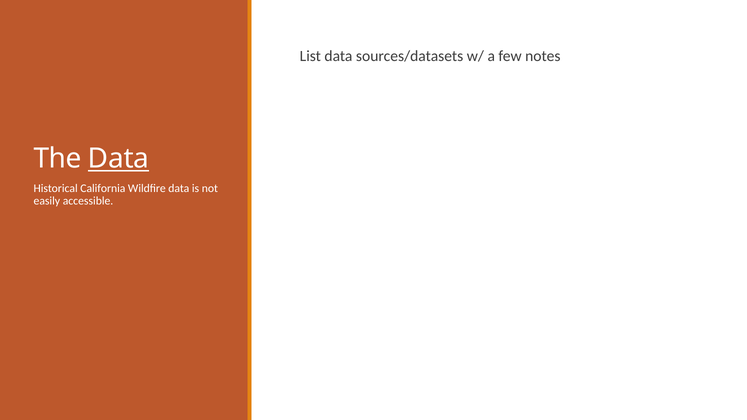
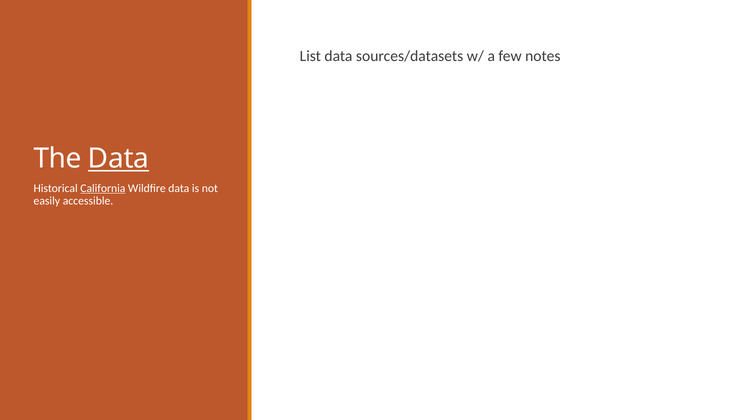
California underline: none -> present (103, 188)
